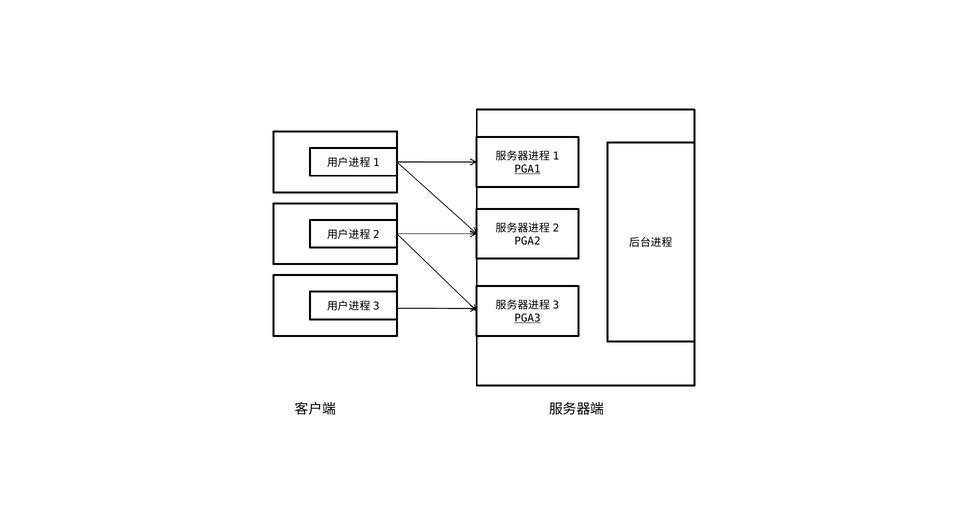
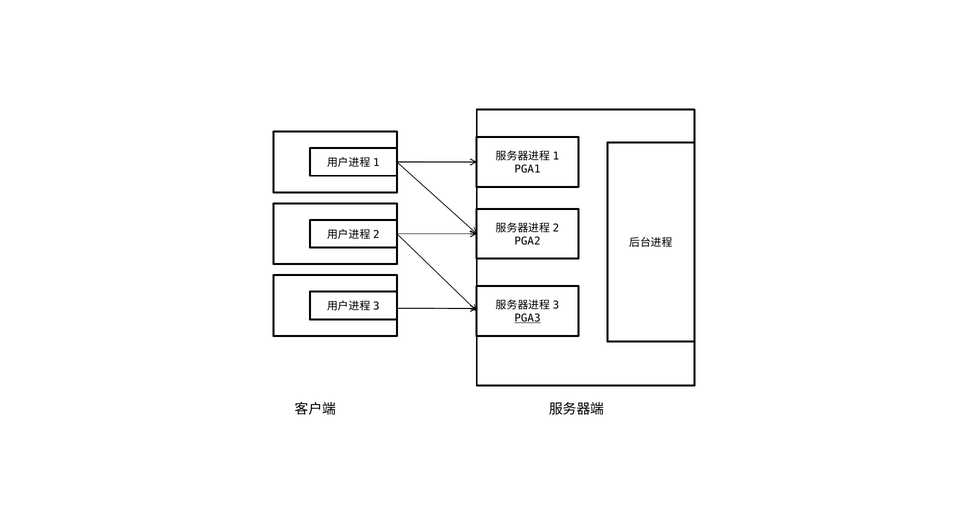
PGA1 underline: present -> none (527, 169)
